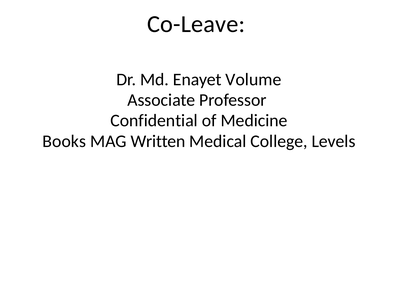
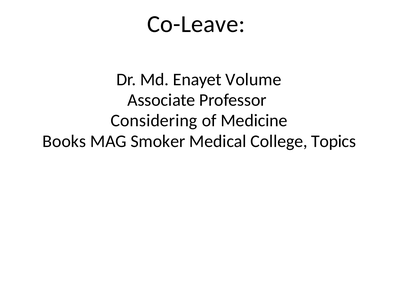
Confidential: Confidential -> Considering (154, 120)
Written: Written -> Smoker (158, 141)
Levels: Levels -> Topics (334, 141)
